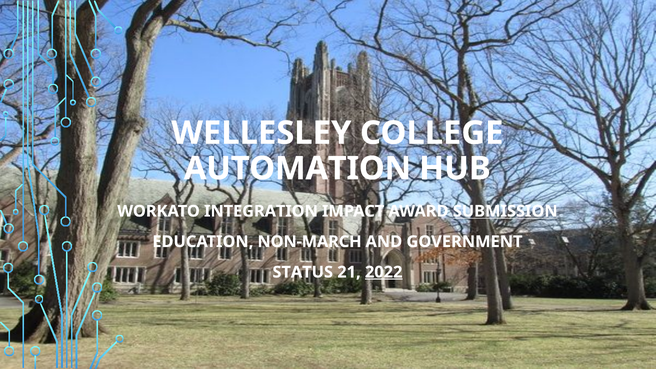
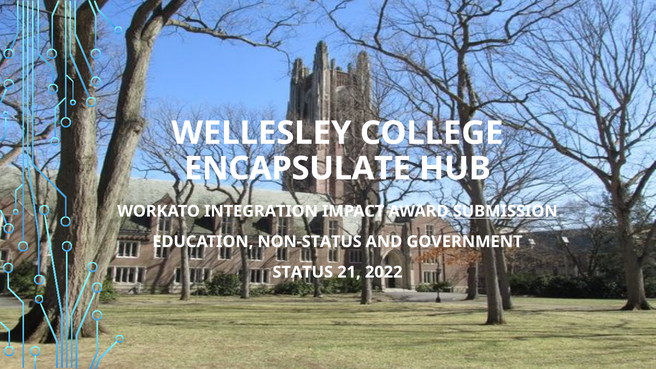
AUTOMATION: AUTOMATION -> ENCAPSULATE (297, 168)
NON-MARCH: NON-MARCH -> NON-STATUS (310, 242)
2022 underline: present -> none (384, 272)
